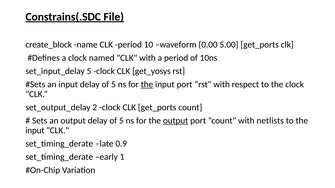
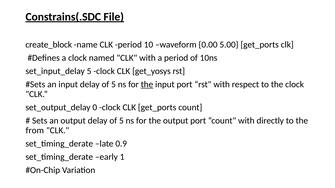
2: 2 -> 0 (95, 108)
output underline: present -> none (176, 121)
netlists: netlists -> directly (270, 121)
input: input -> from (35, 131)
